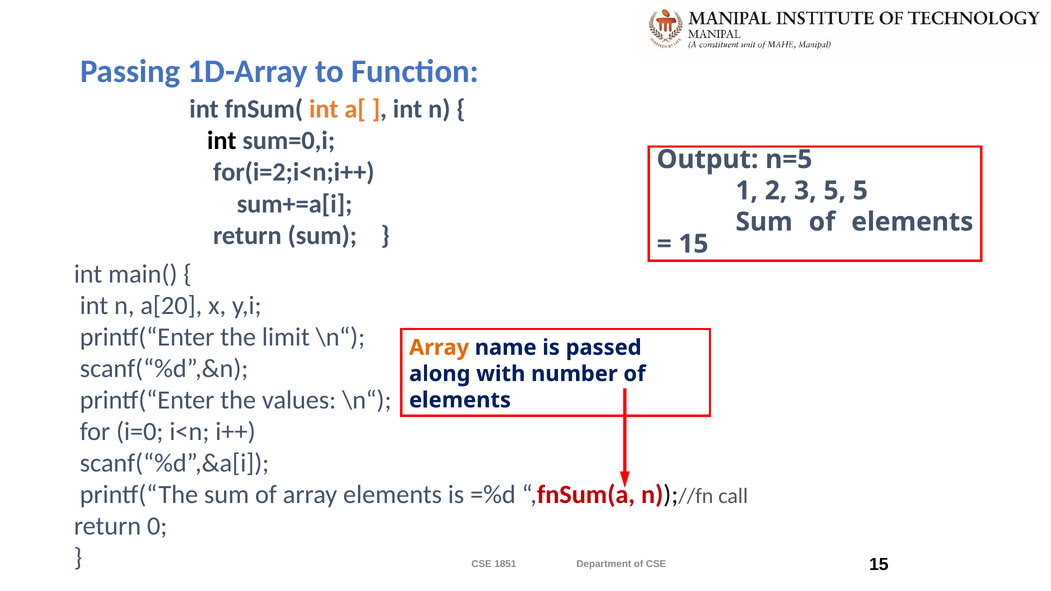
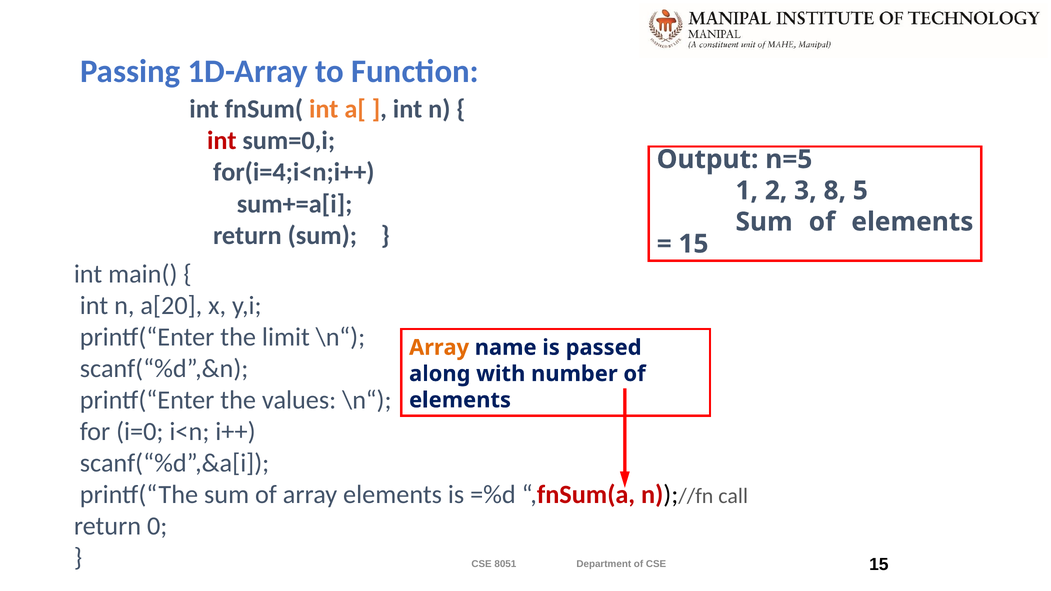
int colour: black -> red (222, 141)
for(i=2;i<n;i++: for(i=2;i<n;i++ -> for(i=4;i<n;i++ (294, 172)
3 5: 5 -> 8 (835, 191)
1851: 1851 -> 8051 (505, 564)
